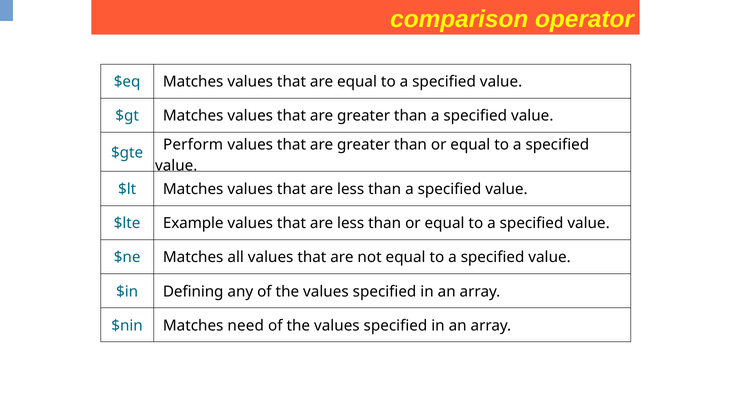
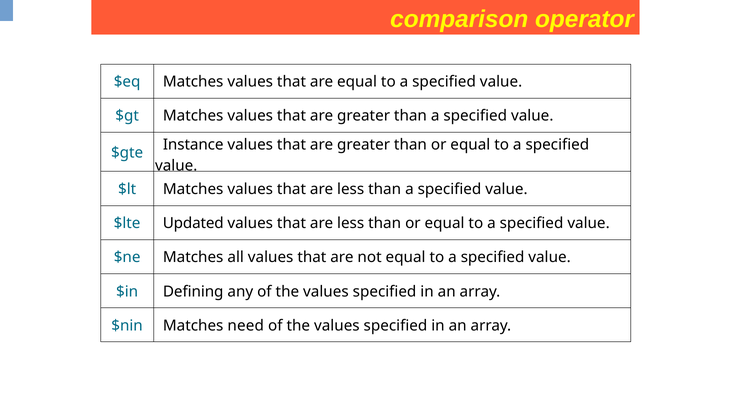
Perform: Perform -> Instance (193, 145)
Example: Example -> Updated (193, 223)
